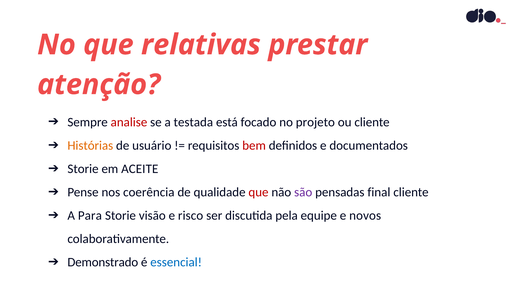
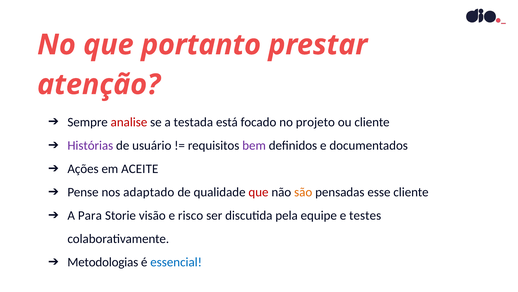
relativas: relativas -> portanto (201, 45)
Histórias colour: orange -> purple (90, 145)
bem colour: red -> purple (254, 145)
Storie: Storie -> Ações (83, 169)
coerência: coerência -> adaptado (149, 192)
são colour: purple -> orange (303, 192)
final: final -> esse (379, 192)
novos: novos -> testes (365, 215)
Demonstrado: Demonstrado -> Metodologias (103, 262)
